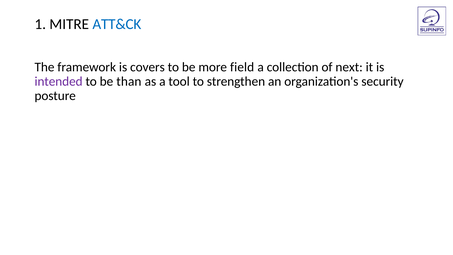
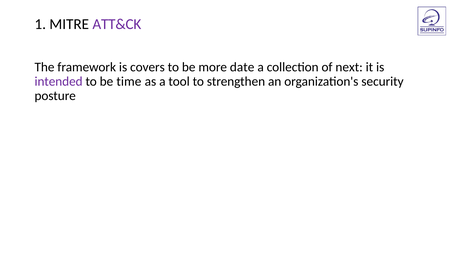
ATT&CK colour: blue -> purple (117, 24)
field: field -> date (242, 67)
than: than -> time (129, 81)
